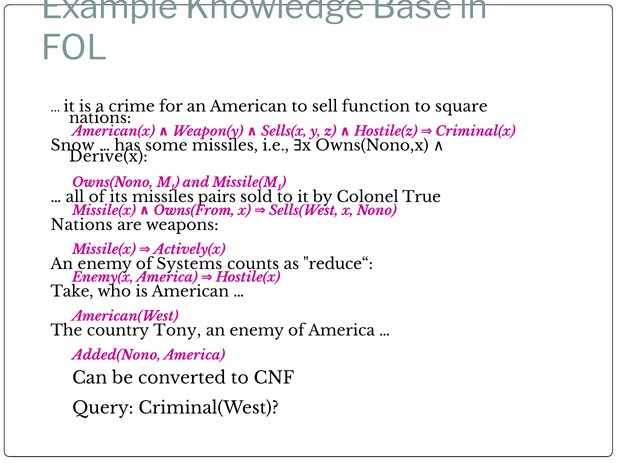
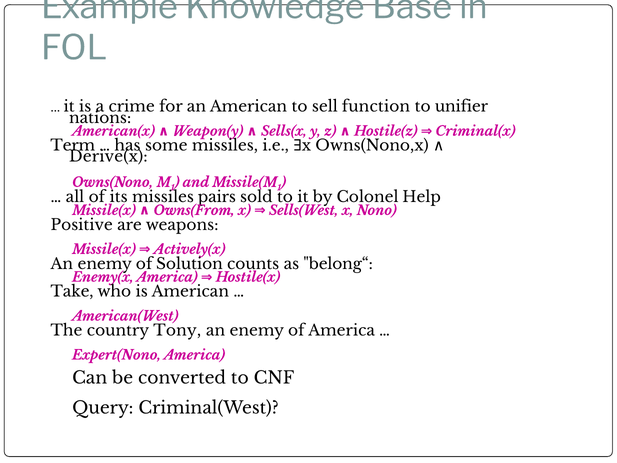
square: square -> unifier (461, 107)
Snow: Snow -> Term (73, 146)
True: True -> Help (422, 197)
Nations: Nations -> Positive (82, 225)
Systems: Systems -> Solution (189, 264)
reduce“: reduce“ -> belong“ (338, 264)
Added(Nono: Added(Nono -> Expert(Nono (117, 355)
